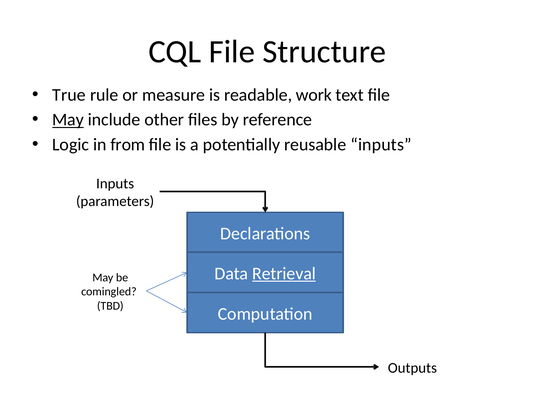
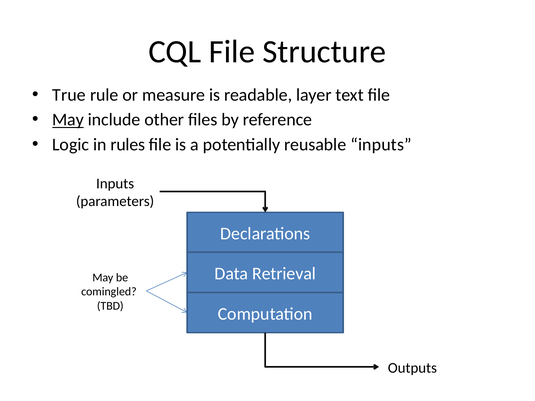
work: work -> layer (314, 95)
from: from -> rules (128, 145)
Retrieval underline: present -> none (284, 274)
